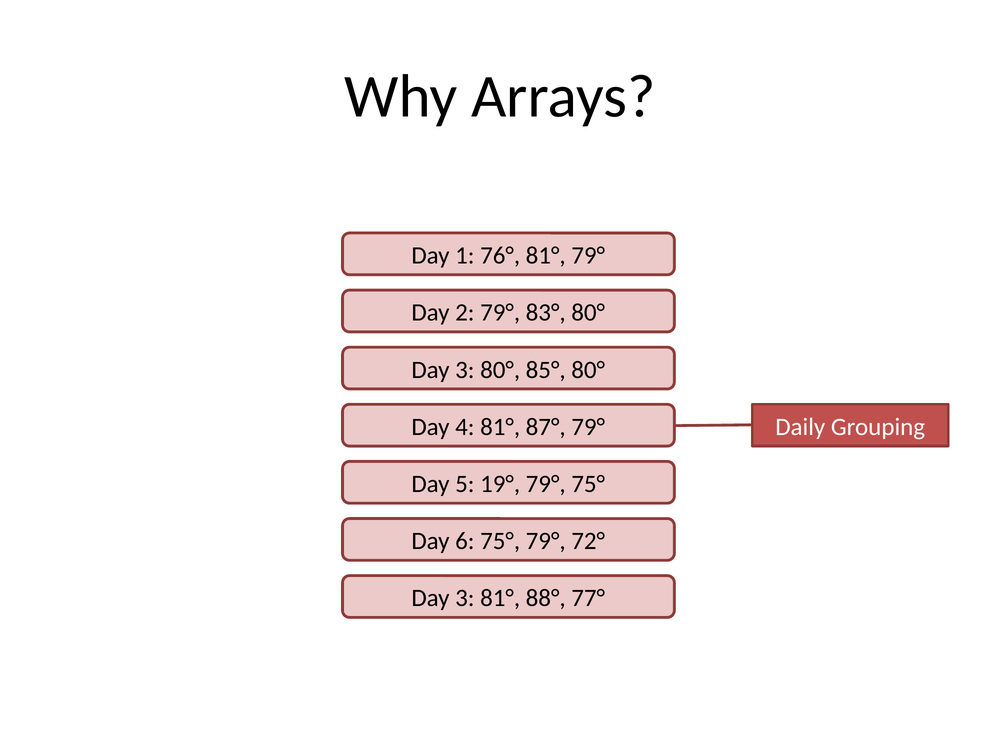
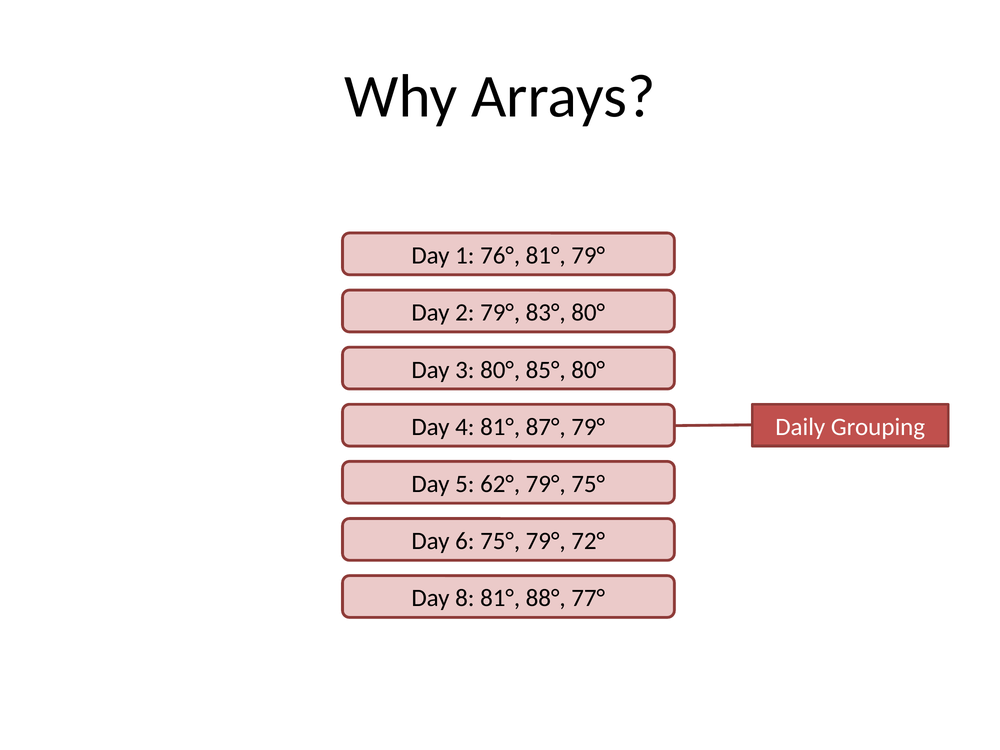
19°: 19° -> 62° (500, 484)
3: 3 -> 8 (465, 598)
